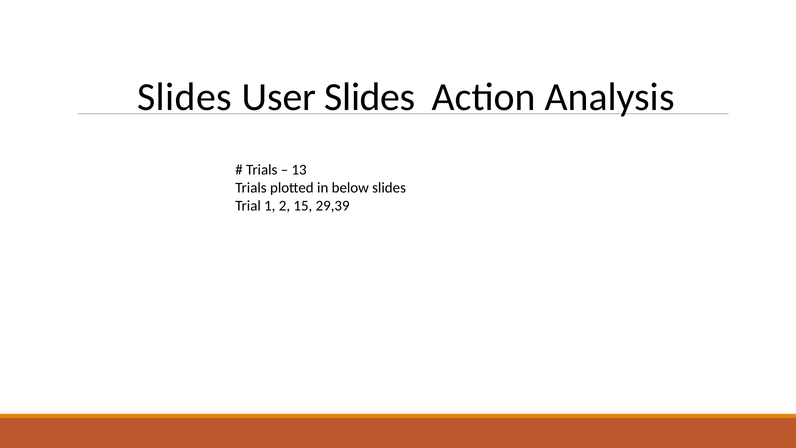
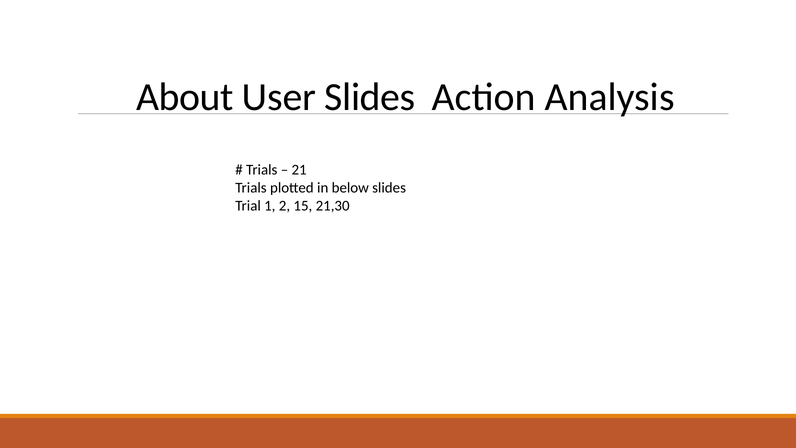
Slides: Slides -> About (185, 97)
13: 13 -> 21 (299, 170)
29,39: 29,39 -> 21,30 (333, 205)
